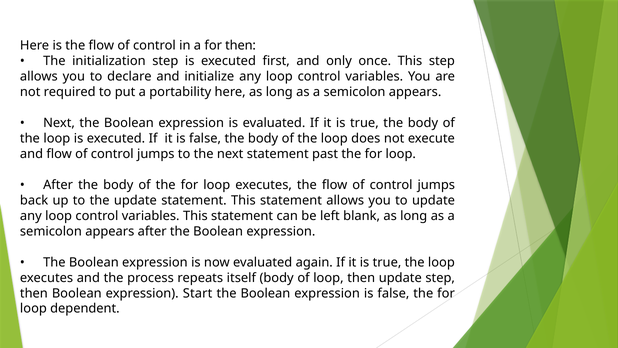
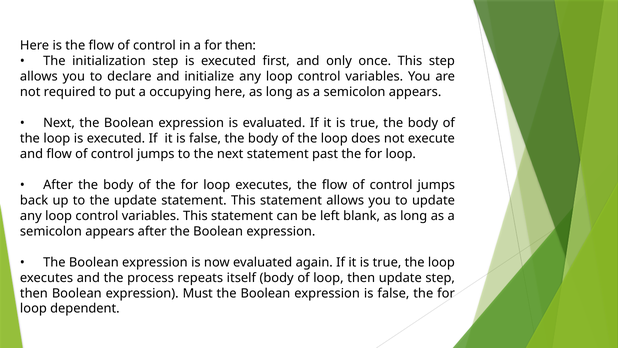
portability: portability -> occupying (180, 92)
Start: Start -> Must (198, 293)
